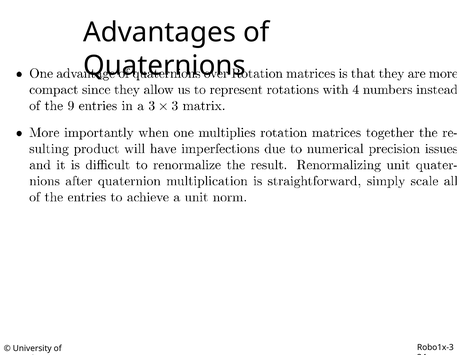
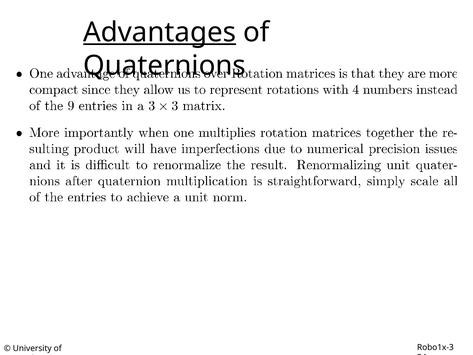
Advantages underline: none -> present (160, 32)
